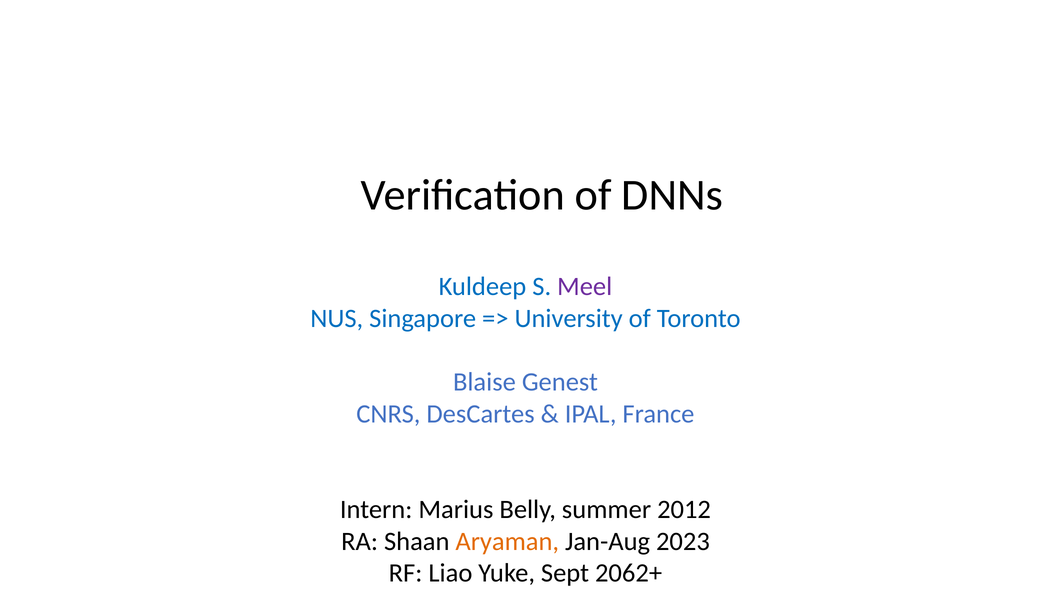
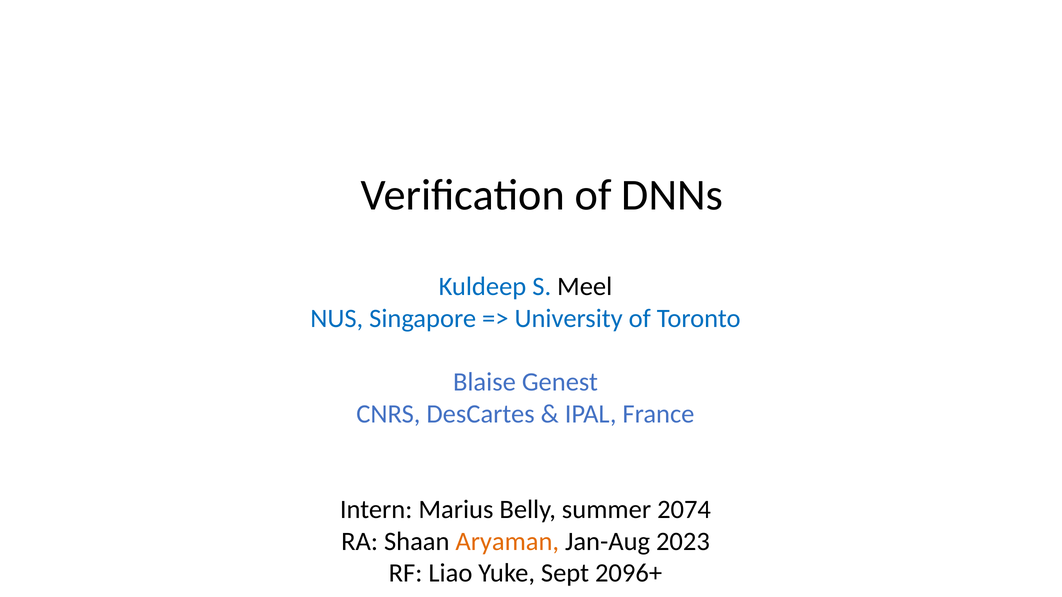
Meel colour: purple -> black (585, 287)
2012: 2012 -> 2074 (684, 510)
2062+: 2062+ -> 2096+ (629, 574)
